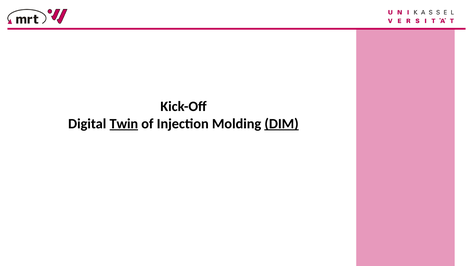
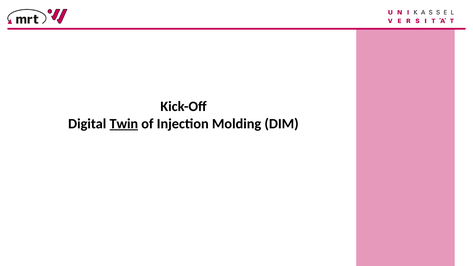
DIM underline: present -> none (282, 124)
